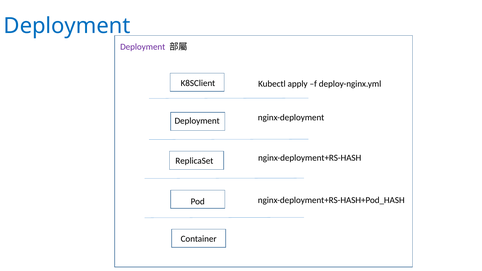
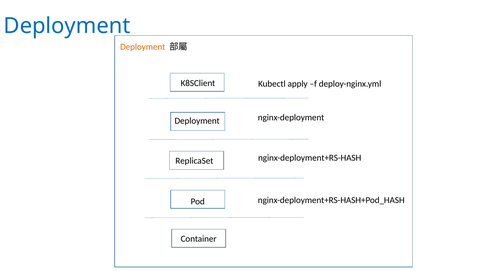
Deployment colour: purple -> orange (143, 47)
